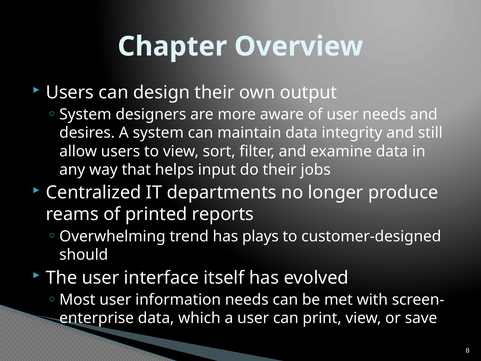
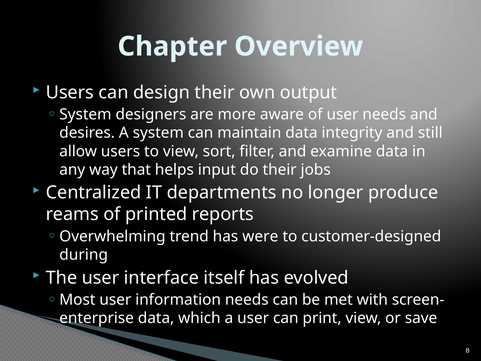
plays: plays -> were (260, 236)
should: should -> during (84, 255)
